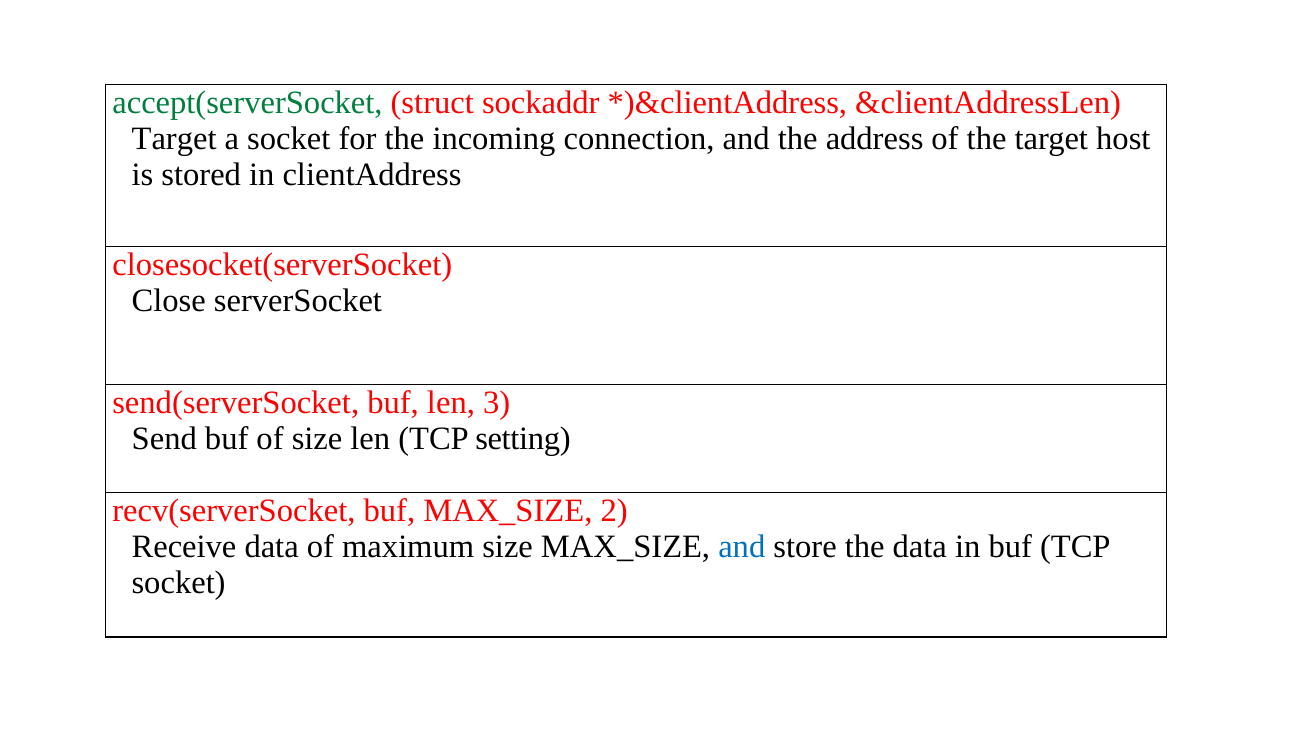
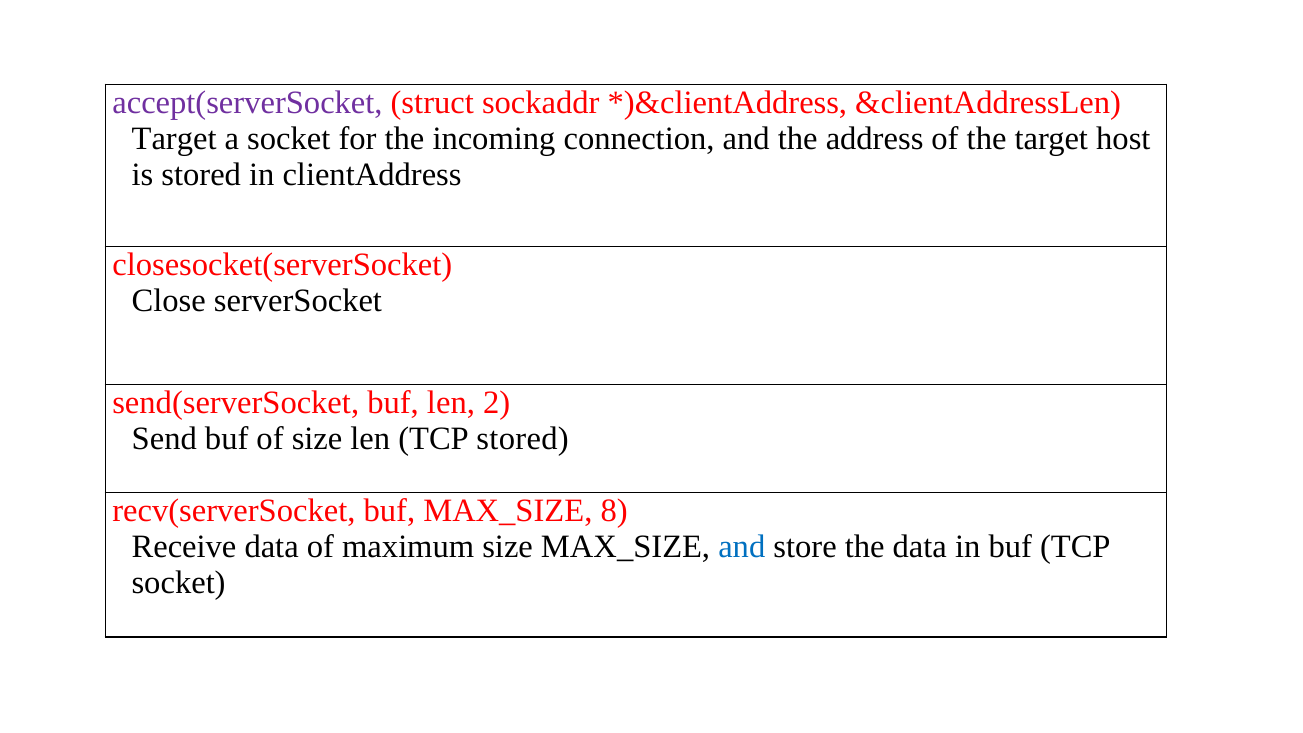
accept(serverSocket colour: green -> purple (248, 102)
3: 3 -> 2 (497, 403)
TCP setting: setting -> stored (523, 439)
2: 2 -> 8 (614, 511)
